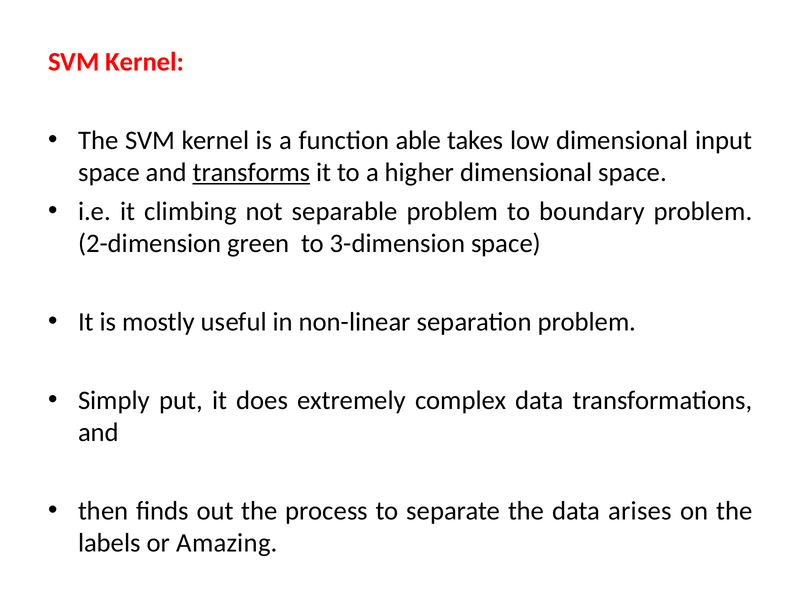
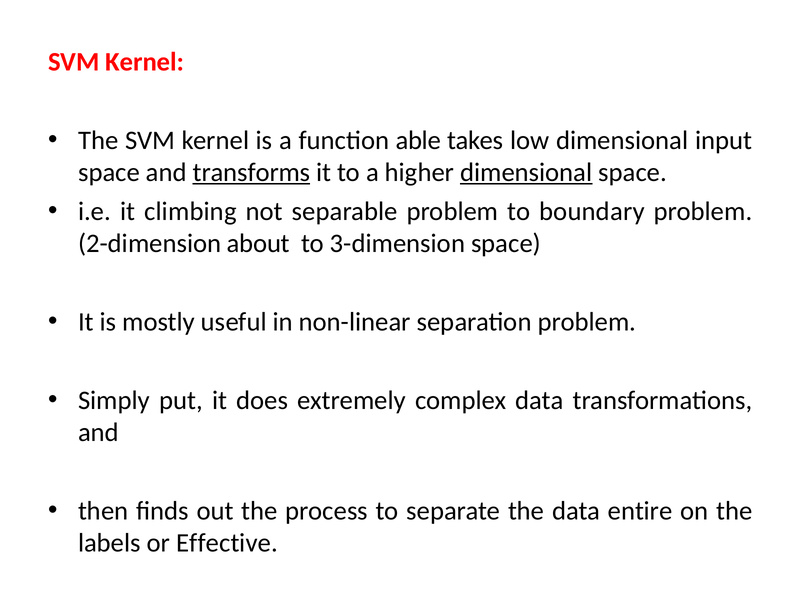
dimensional underline: none -> present (526, 172)
green: green -> about (258, 244)
arises: arises -> entire (640, 511)
Amazing: Amazing -> Effective (227, 543)
